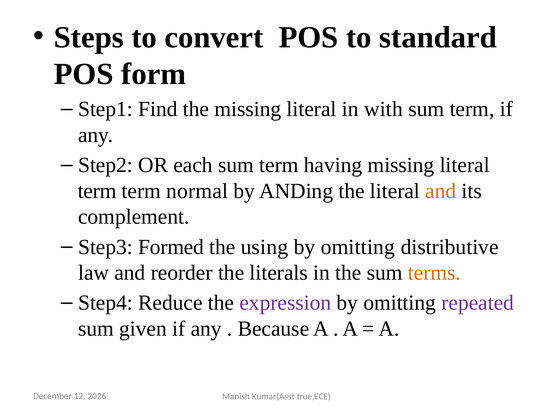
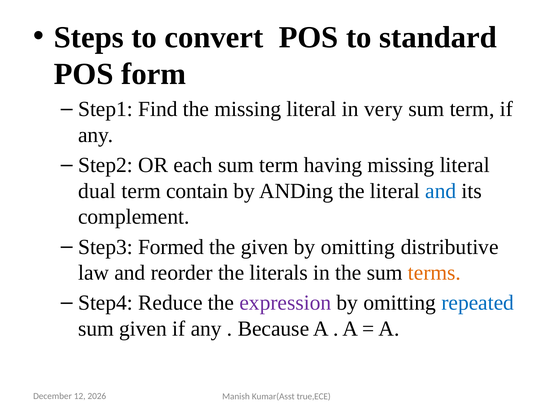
with: with -> very (383, 109)
term: term -> dual (97, 191)
normal: normal -> contain (197, 191)
and colour: orange -> blue (441, 191)
the using: using -> given (265, 247)
repeated colour: purple -> blue (478, 303)
